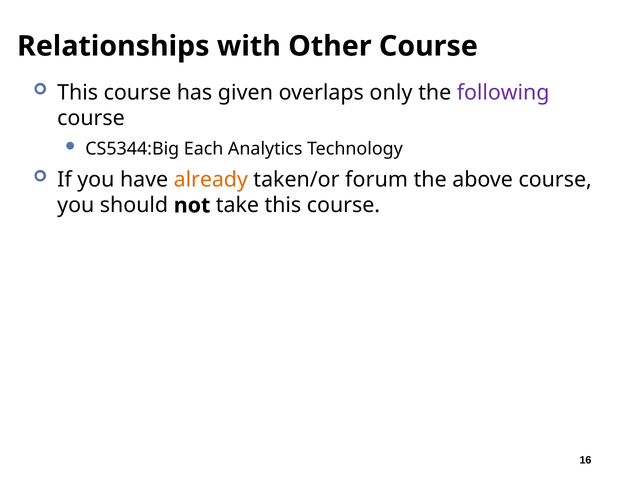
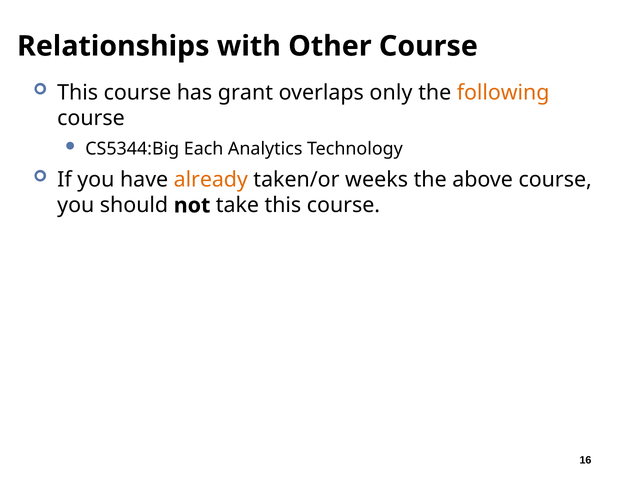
given: given -> grant (245, 92)
following colour: purple -> orange (503, 92)
forum: forum -> weeks (377, 180)
